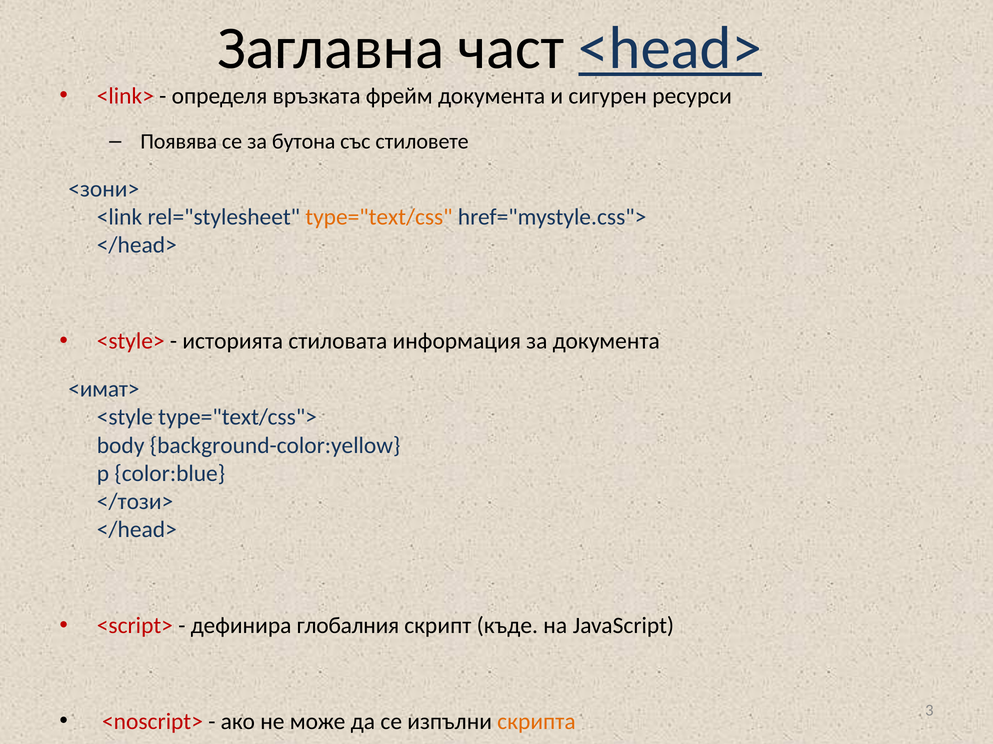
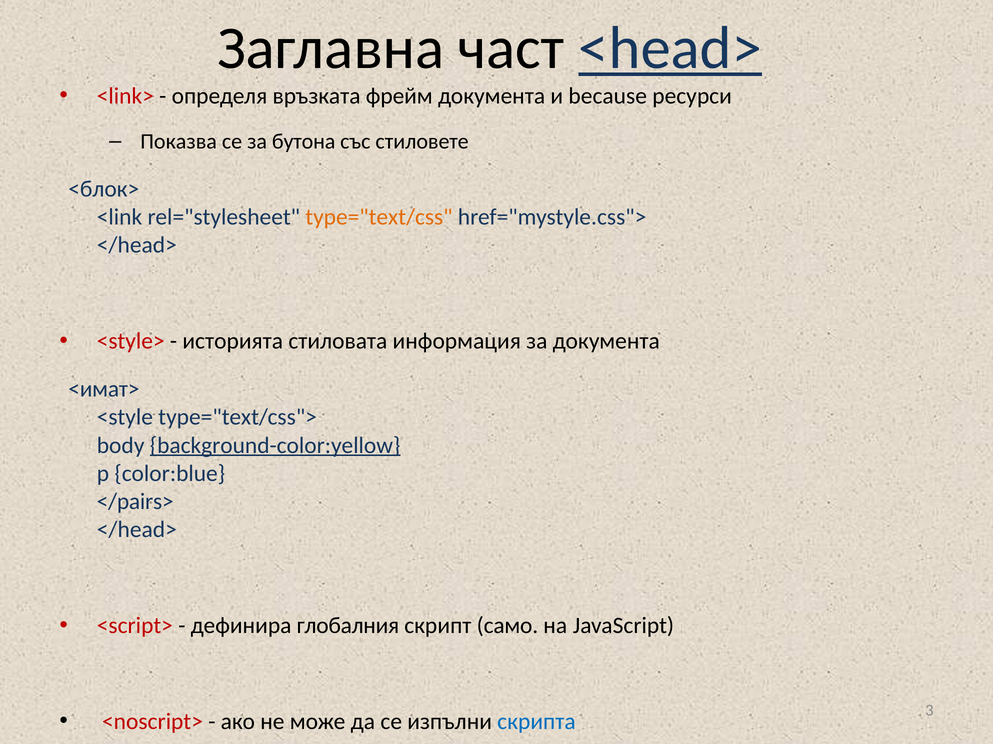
сигурен: сигурен -> because (608, 96)
Появява: Появява -> Показва (179, 142)
<зони>: <зони> -> <блок> (104, 189)
background-color:yellow underline: none -> present (275, 446)
</този>: </този> -> </pairs> (135, 502)
къде: къде -> само (507, 626)
скрипта colour: orange -> blue (536, 722)
